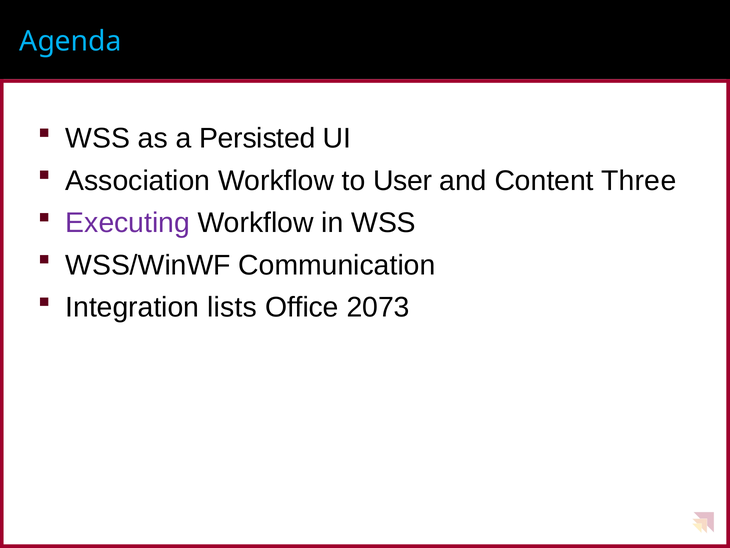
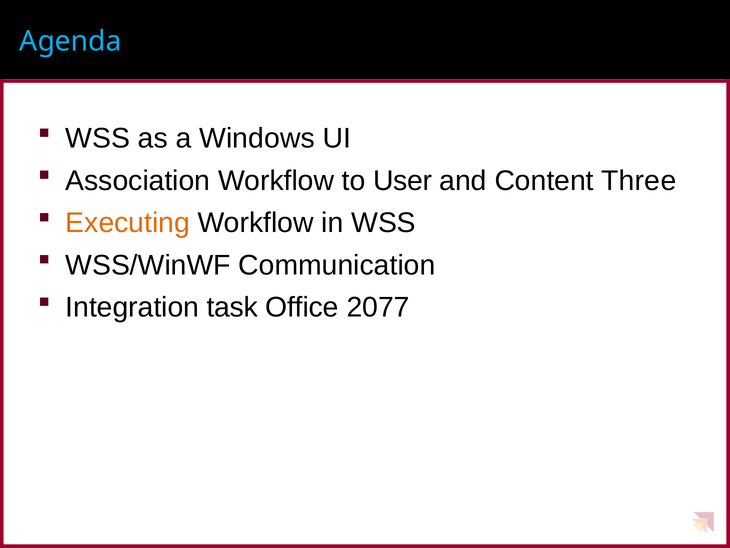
Persisted: Persisted -> Windows (257, 138)
Executing colour: purple -> orange (128, 223)
lists: lists -> task (232, 307)
2073: 2073 -> 2077 (378, 307)
